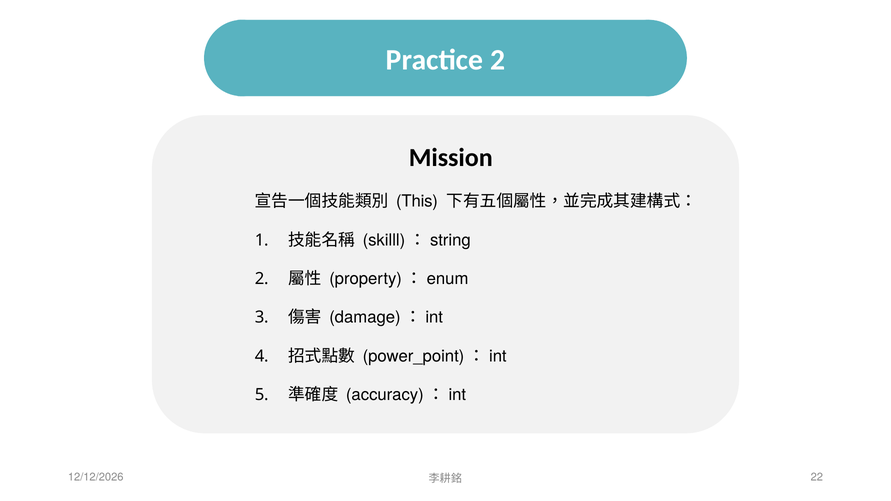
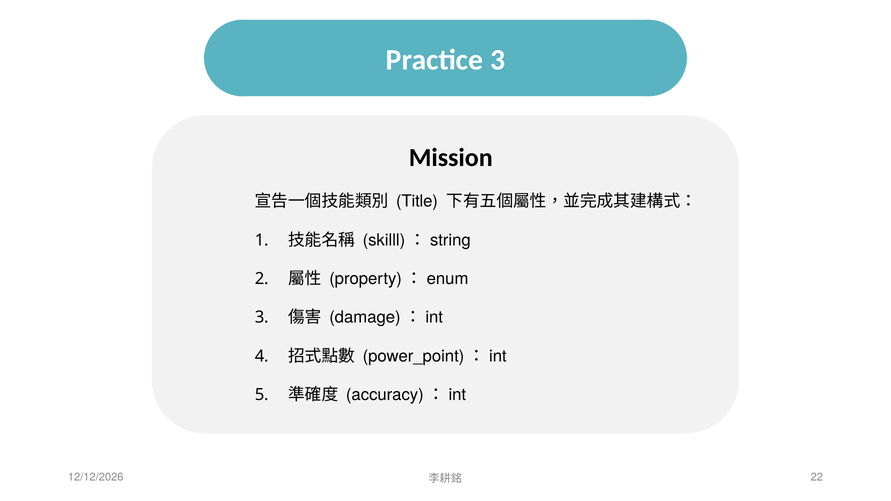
Practice 2: 2 -> 3 (498, 60)
This: This -> Title (417, 201)
